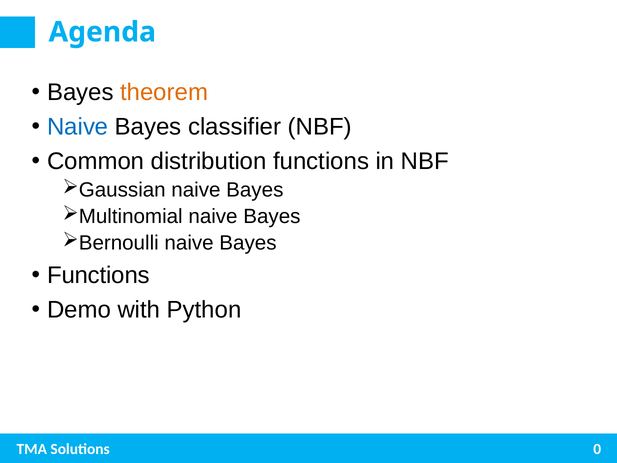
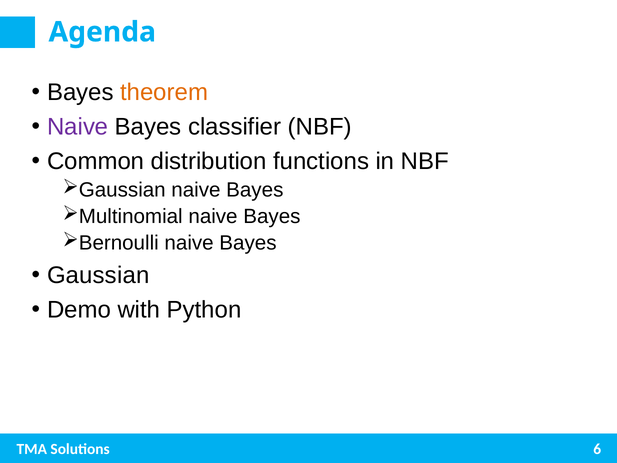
Naive colour: blue -> purple (78, 127)
Functions: Functions -> Gaussian (98, 275)
0: 0 -> 6 (597, 449)
